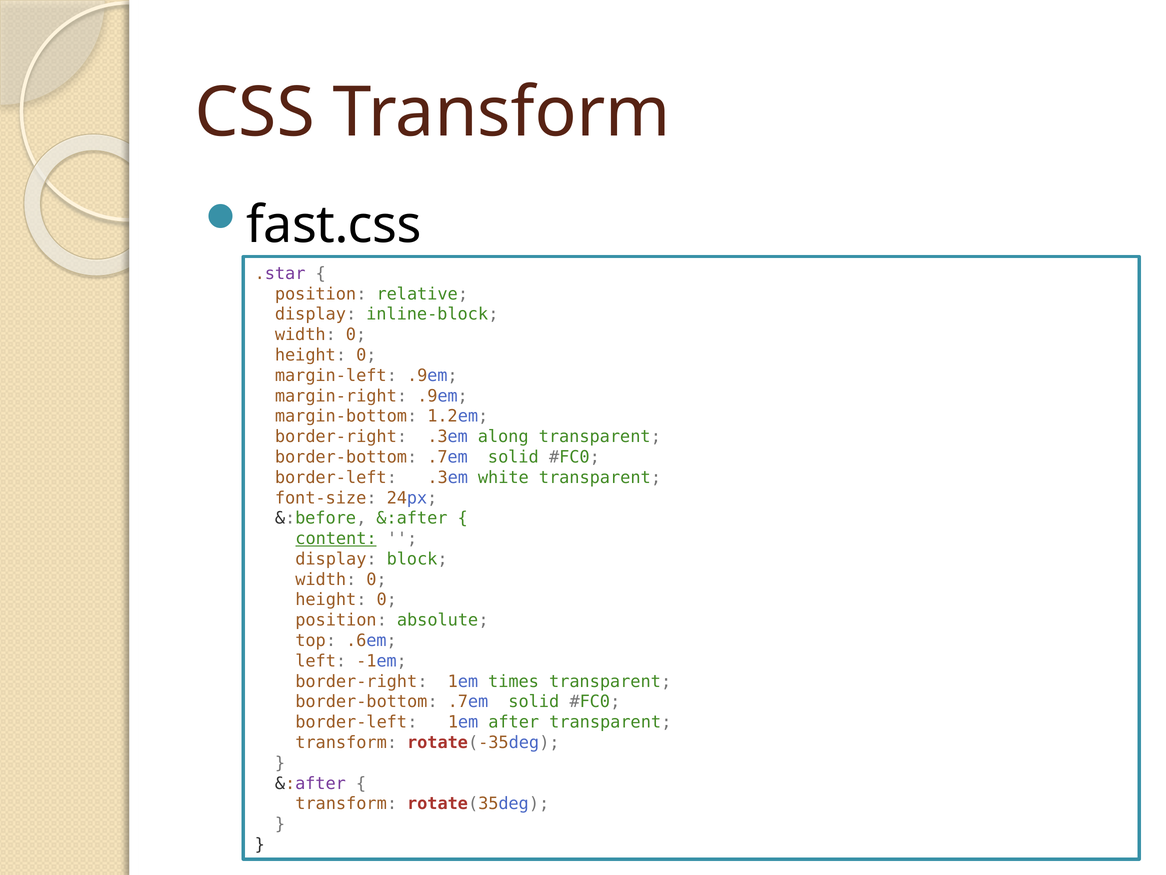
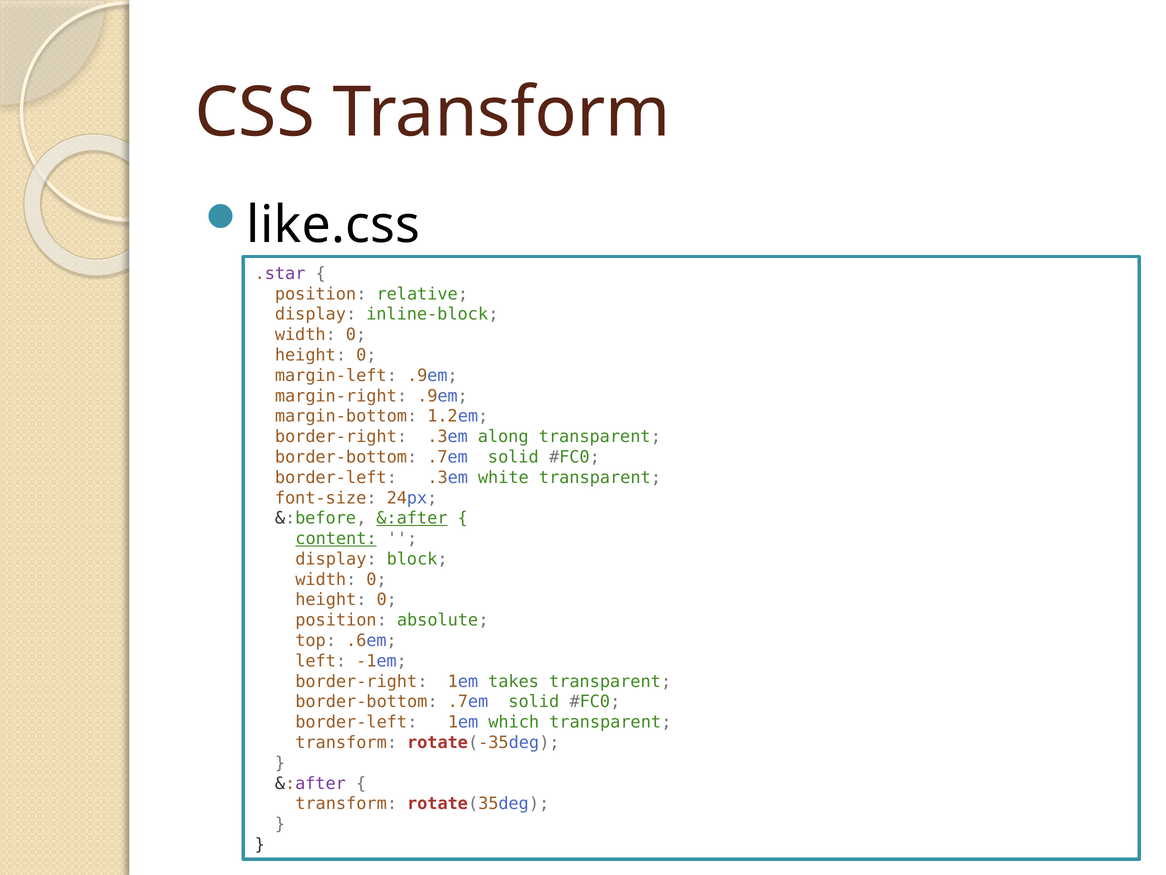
fast.css: fast.css -> like.css (333, 225)
&:after underline: none -> present (412, 518)
times: times -> takes (514, 681)
after: after -> which (514, 722)
